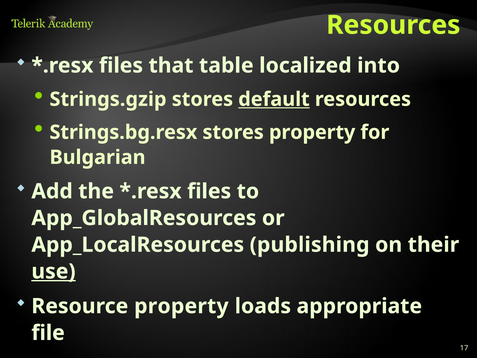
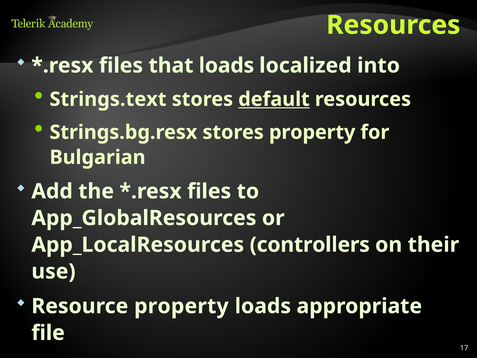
that table: table -> loads (226, 66)
Strings.gzip: Strings.gzip -> Strings.text (108, 99)
App_LocalResources publishing: publishing -> controllers (310, 245)
use underline: present -> none (53, 271)
